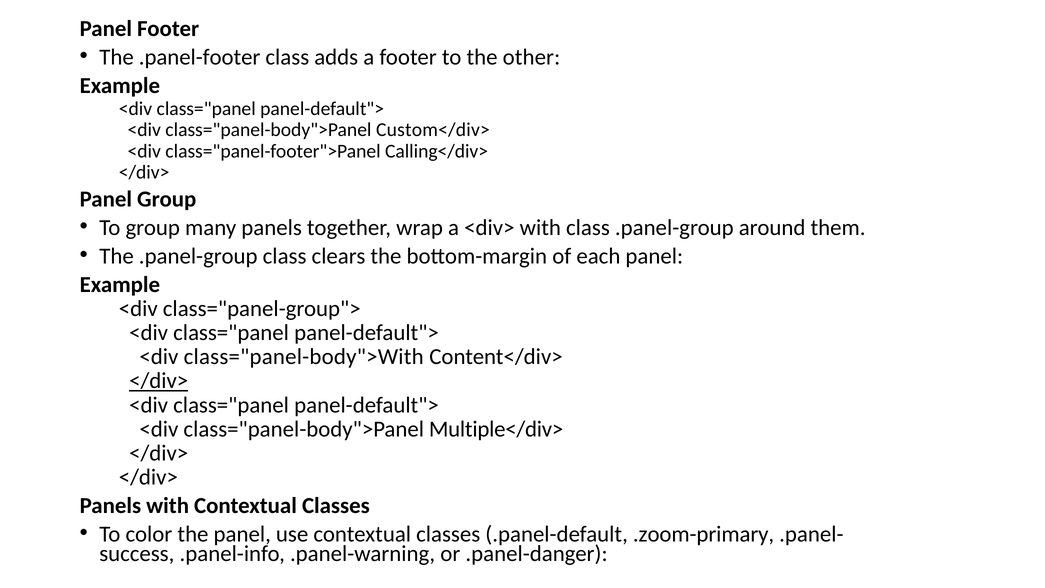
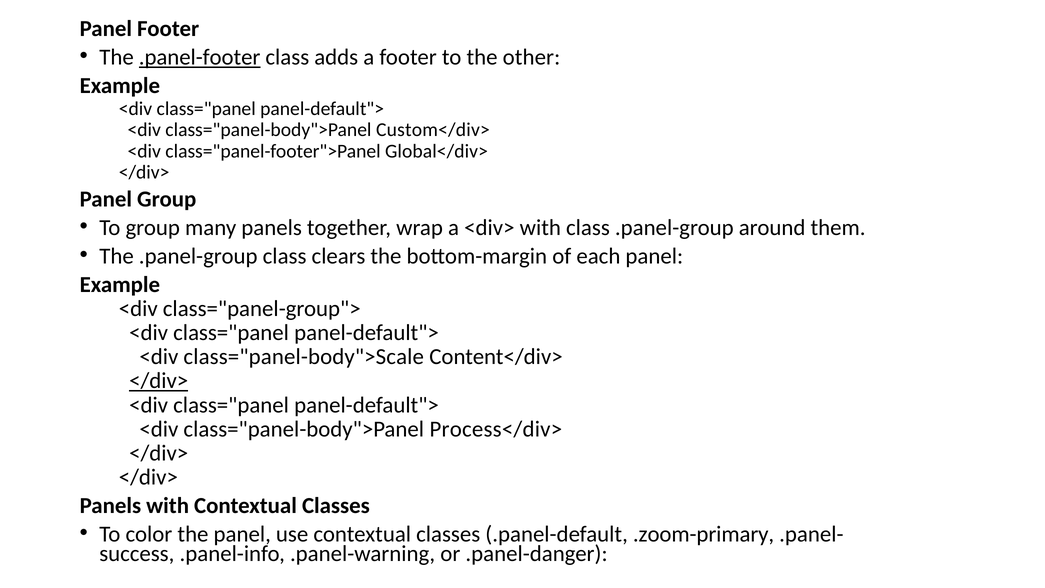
.panel-footer underline: none -> present (200, 57)
Calling</div>: Calling</div> -> Global</div> (436, 151)
class="panel-body">With: class="panel-body">With -> class="panel-body">Scale (304, 357)
Multiple</div>: Multiple</div> -> Process</div> (496, 429)
